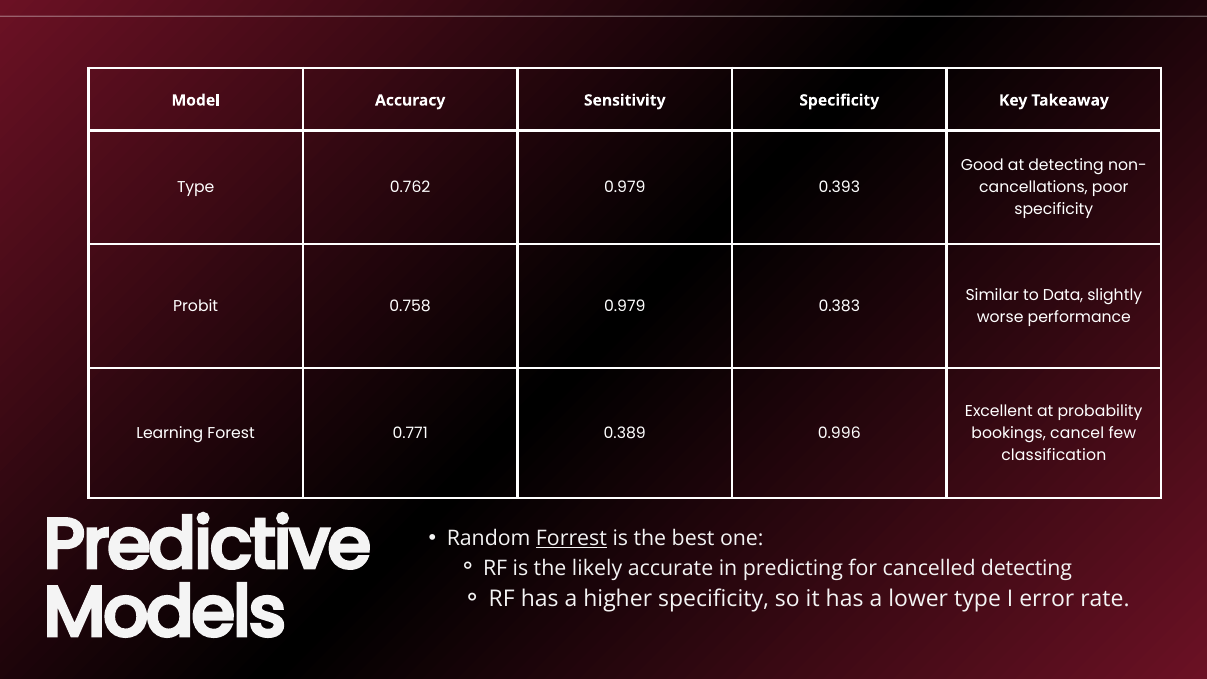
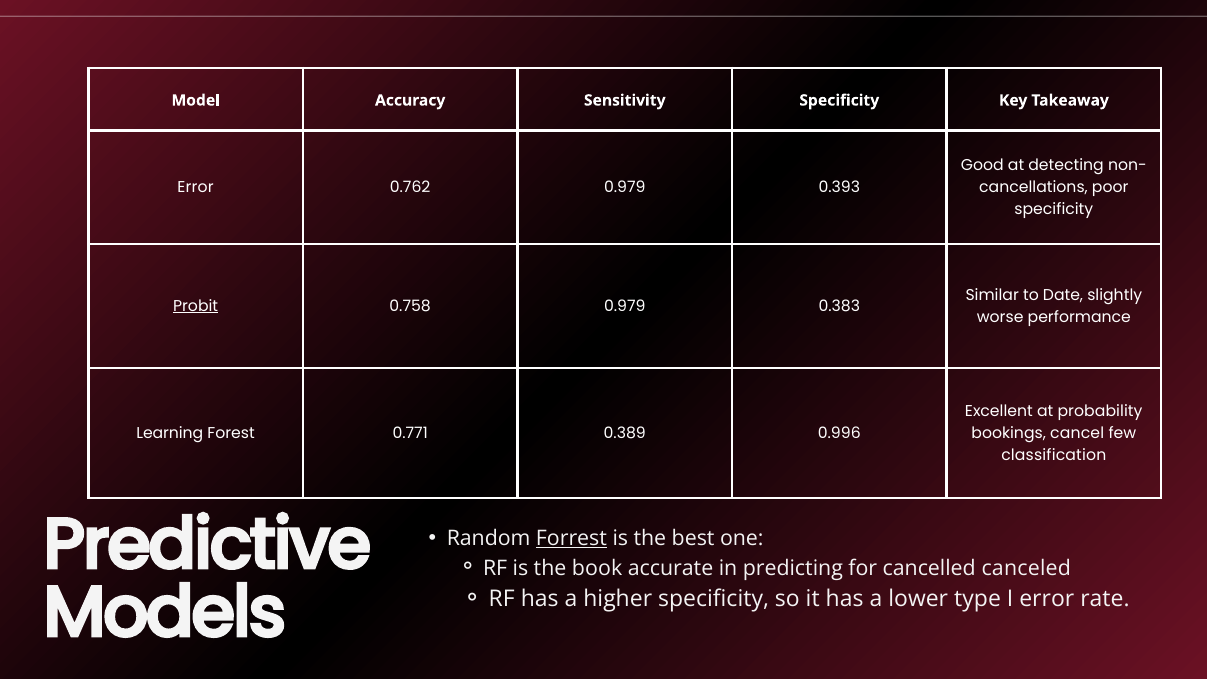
Type: Type -> Error (196, 187)
Data: Data -> Date (1063, 295)
Probit underline: none -> present (196, 306)
likely: likely -> book (597, 568)
cancelled detecting: detecting -> canceled (1026, 568)
